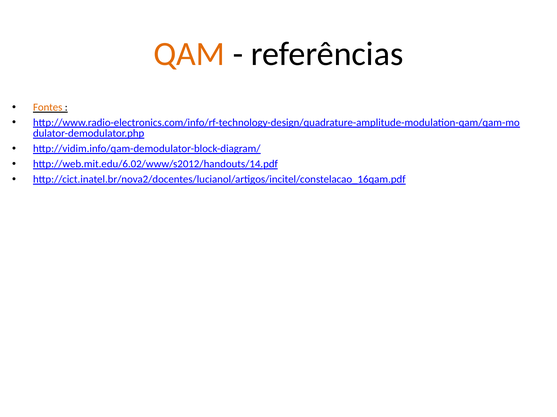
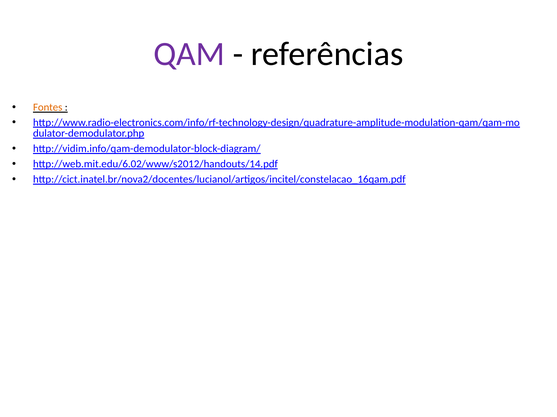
QAM colour: orange -> purple (189, 54)
